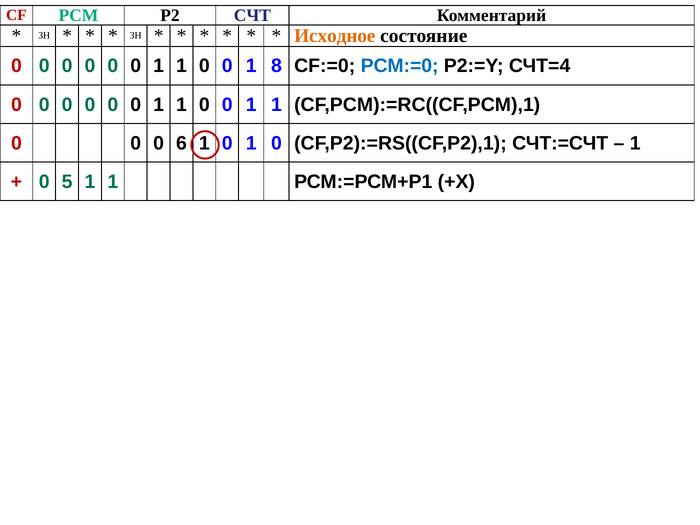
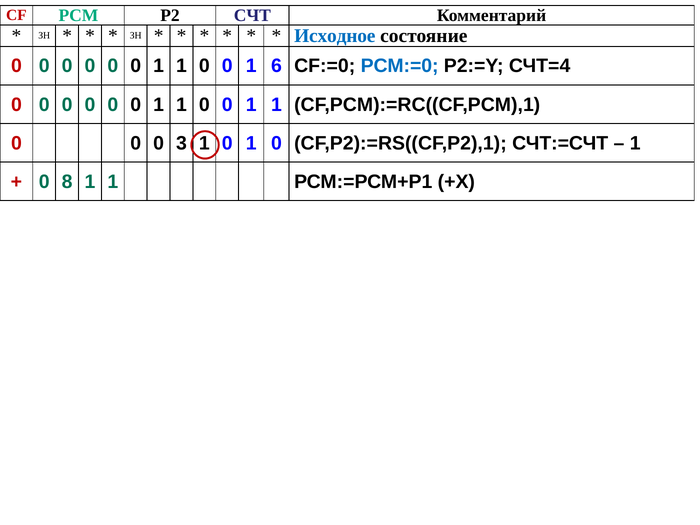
Исходное colour: orange -> blue (335, 36)
8: 8 -> 6 (276, 66)
6: 6 -> 3 (182, 143)
5: 5 -> 8 (67, 182)
